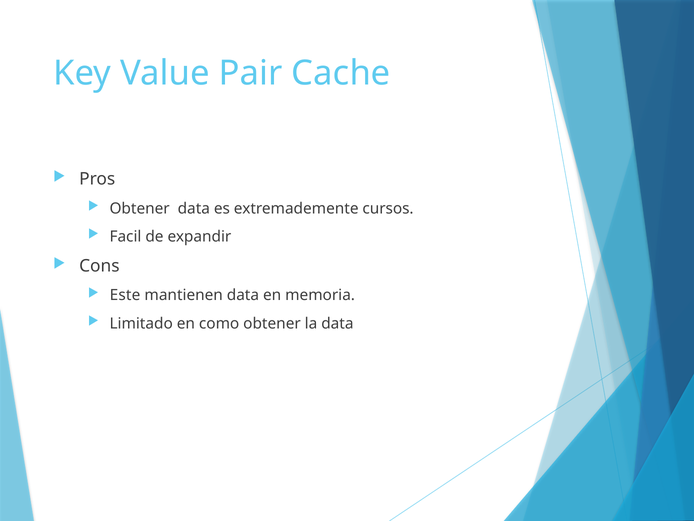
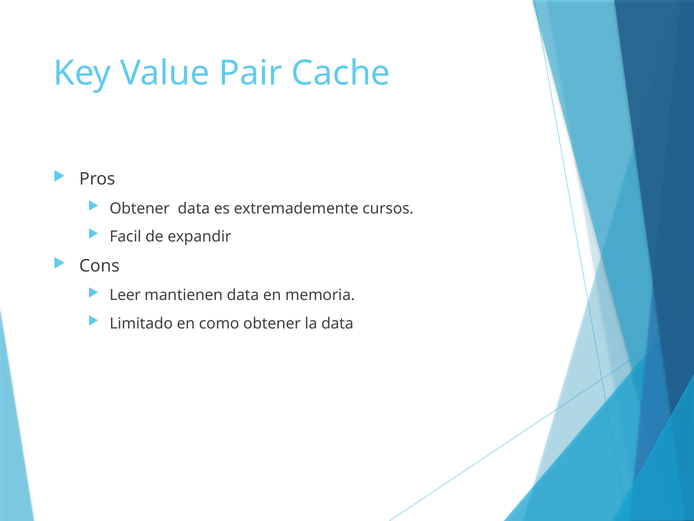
Este: Este -> Leer (125, 295)
